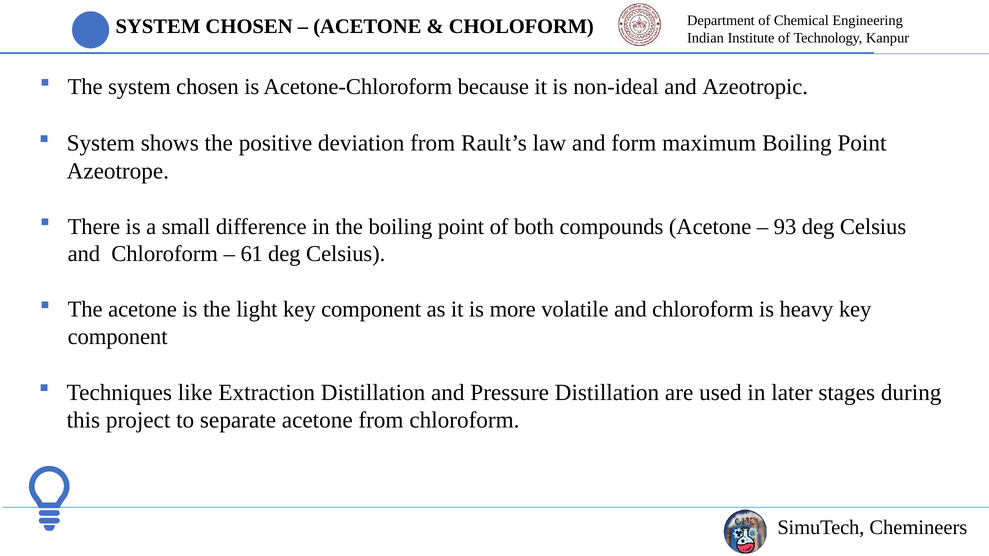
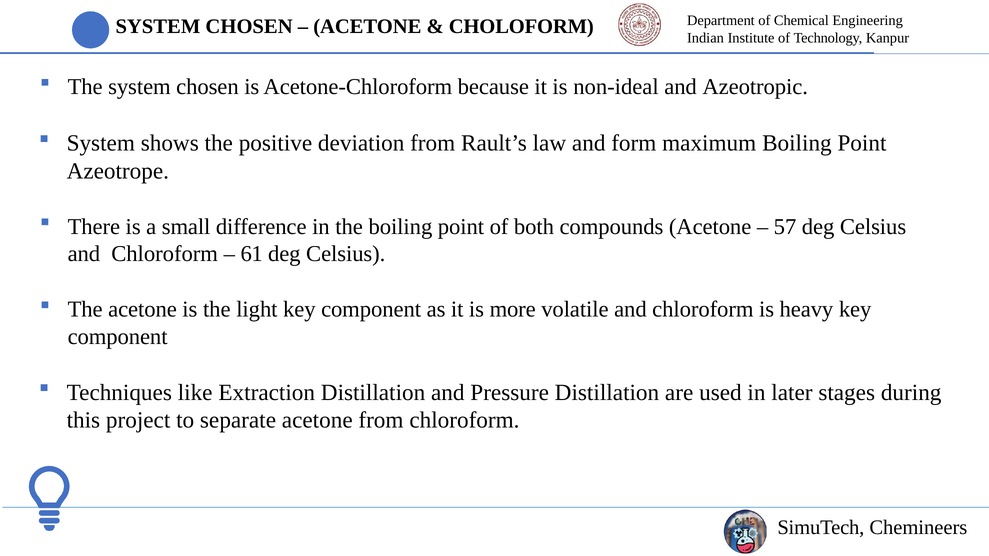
93: 93 -> 57 (785, 227)
